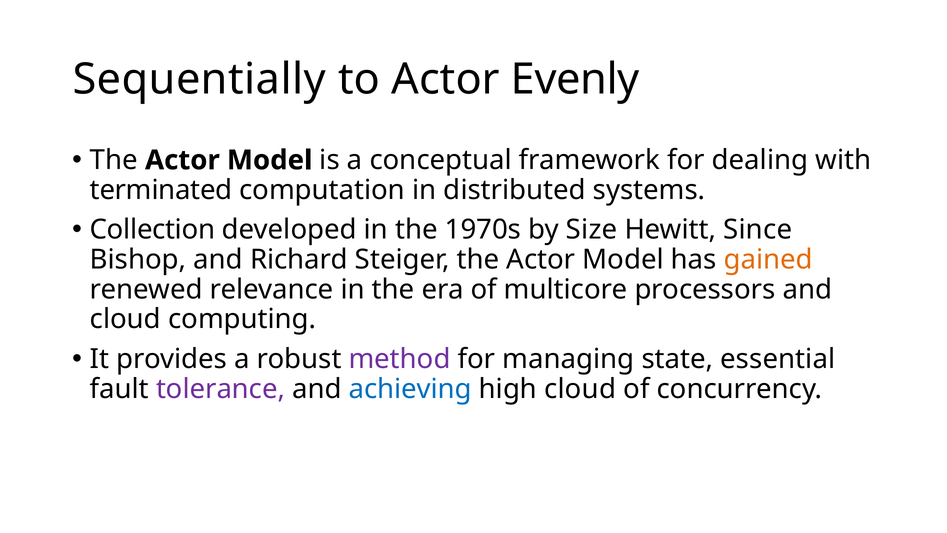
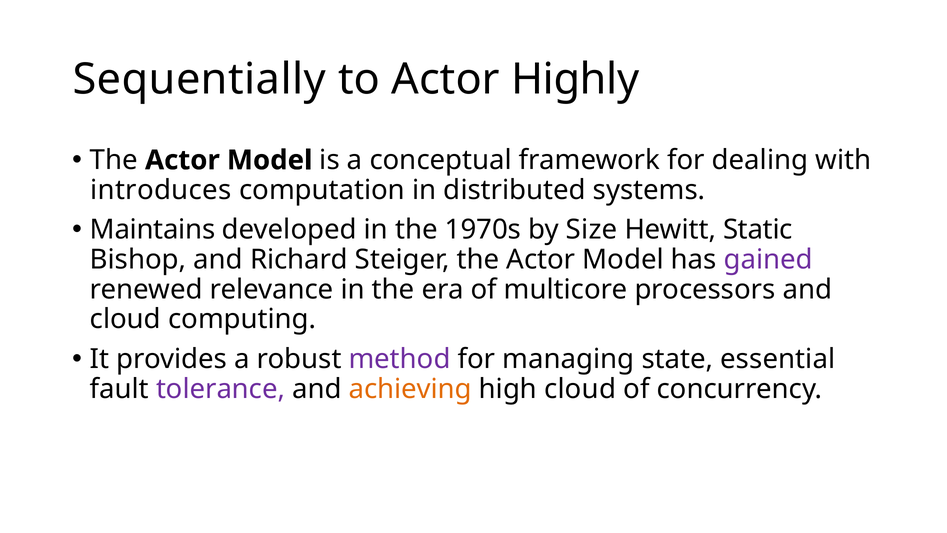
Evenly: Evenly -> Highly (575, 80)
terminated: terminated -> introduces (161, 190)
Collection: Collection -> Maintains (153, 230)
Since: Since -> Static (758, 230)
gained colour: orange -> purple (768, 259)
achieving colour: blue -> orange (410, 389)
